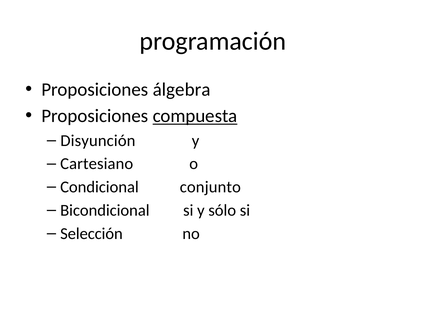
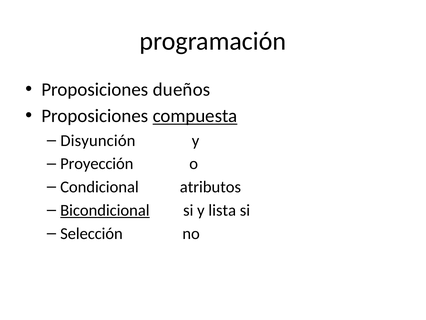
álgebra: álgebra -> dueños (182, 89)
Cartesiano: Cartesiano -> Proyección (97, 164)
conjunto: conjunto -> atributos (210, 187)
Bicondicional underline: none -> present (105, 210)
sólo: sólo -> lista (222, 210)
